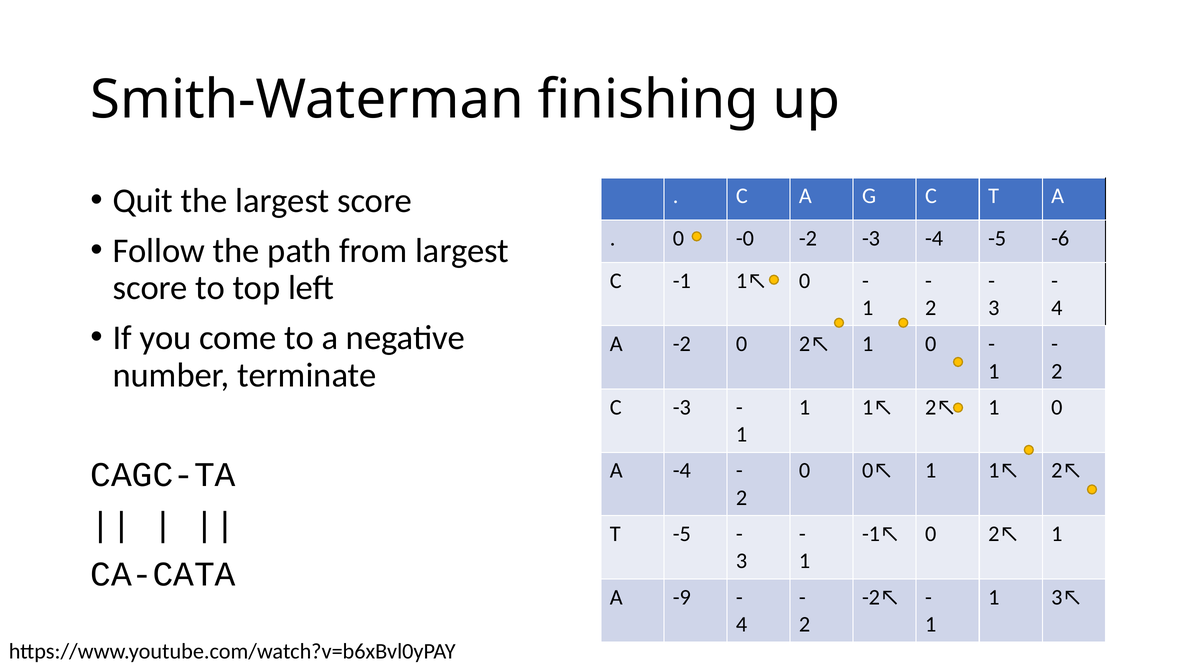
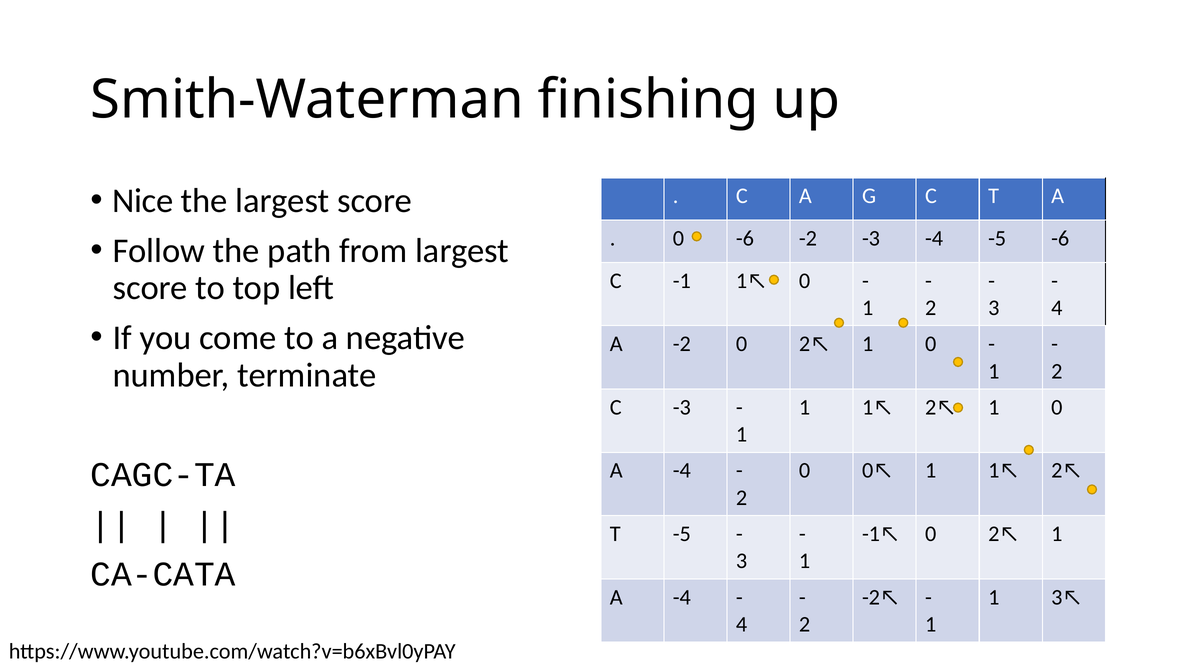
Quit: Quit -> Nice (143, 201)
0 -0: -0 -> -6 (745, 238)
-9: -9 -> -4 (682, 597)
